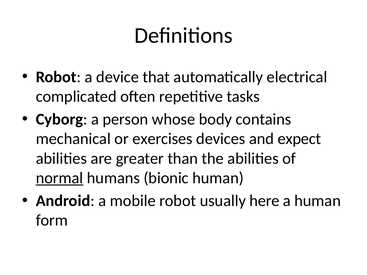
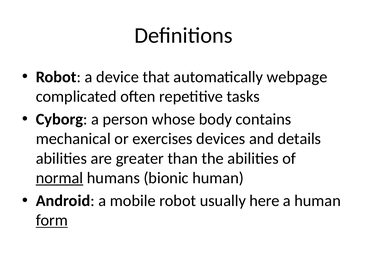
electrical: electrical -> webpage (297, 77)
expect: expect -> details (299, 139)
form underline: none -> present (52, 221)
